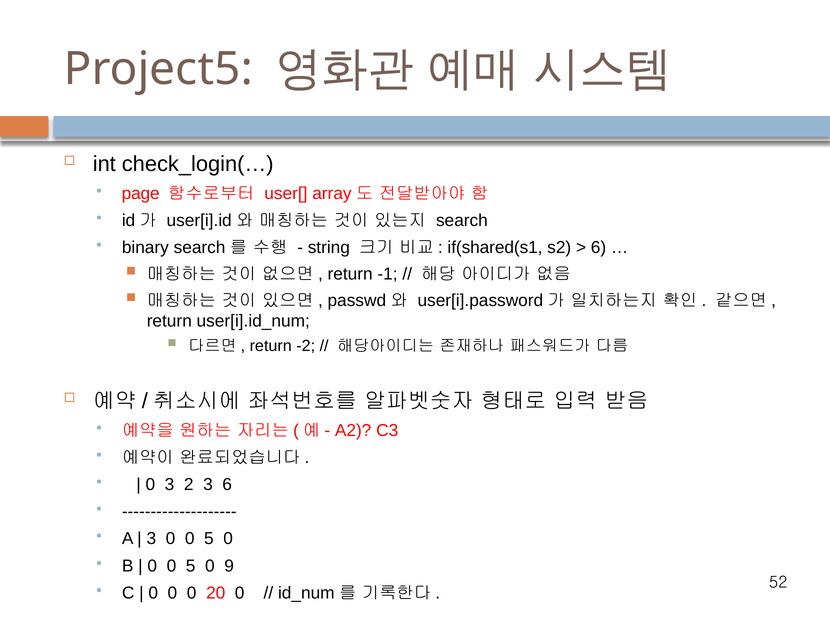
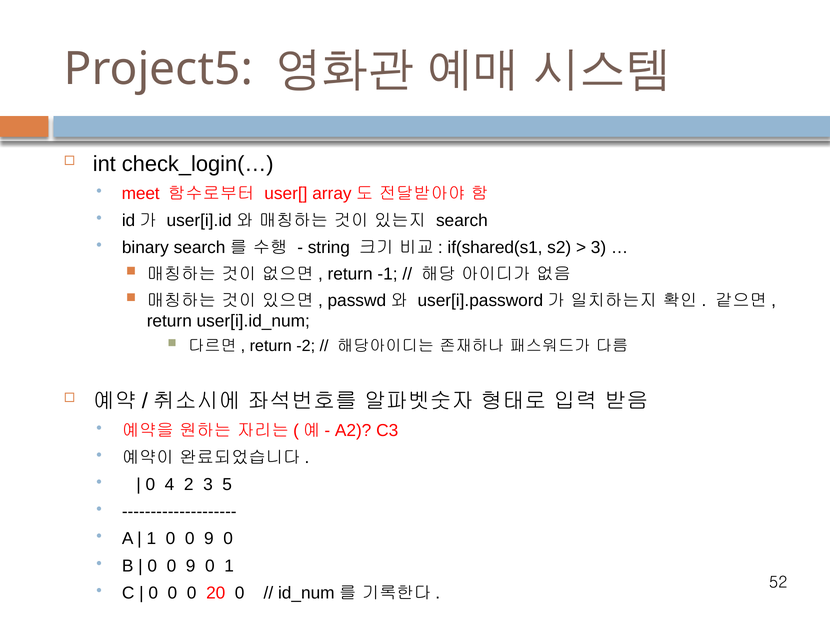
page: page -> meet (141, 194)
6: 6 -> 3 (599, 248)
0 3: 3 -> 4 (170, 485)
3 6: 6 -> 5 (227, 485)
3: 3 -> 1 (151, 539)
5: 5 -> 9 (209, 539)
5: 5 -> 9 (191, 566)
0 9: 9 -> 1 (229, 566)
